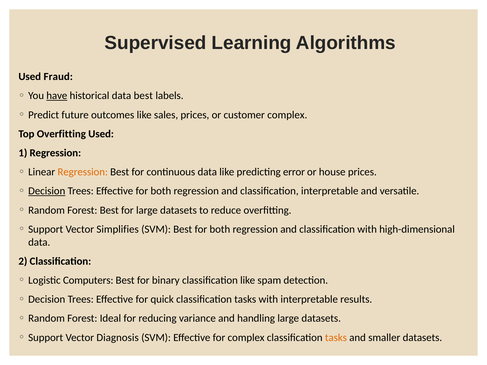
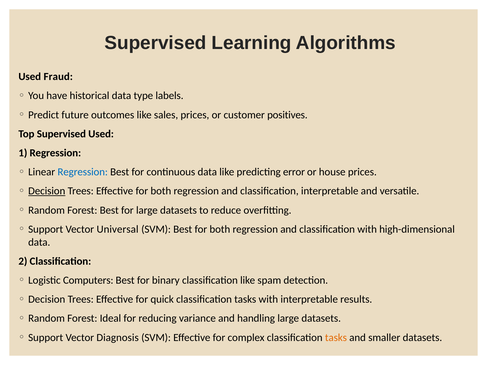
have underline: present -> none (57, 96)
data best: best -> type (143, 96)
customer complex: complex -> positives (287, 115)
Top Overfitting: Overfitting -> Supervised (61, 134)
Regression colour: orange -> blue (83, 172)
Simplifies: Simplifies -> Universal (118, 229)
